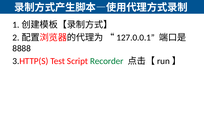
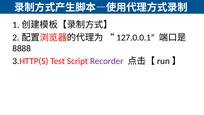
Recorder colour: green -> purple (107, 61)
